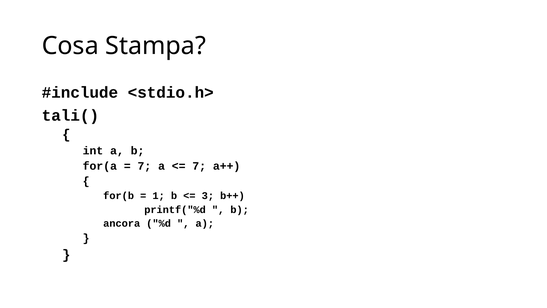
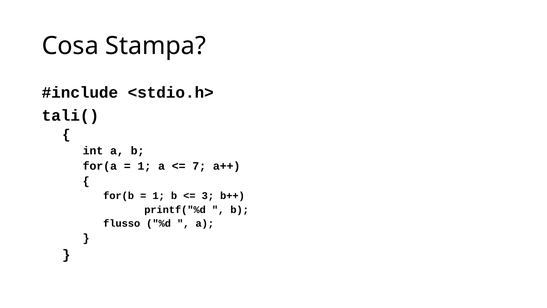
7: 7 -> 1 (144, 166)
ancora: ancora -> flusso (122, 223)
